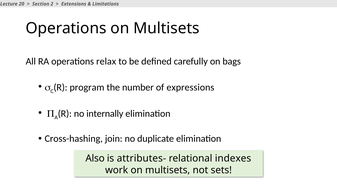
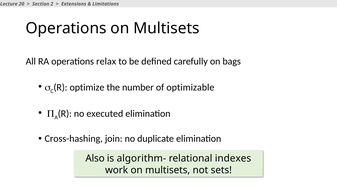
program: program -> optimize (87, 87)
expressions: expressions -> optimizable (190, 87)
internally: internally -> executed (105, 113)
attributes-: attributes- -> algorithm- (141, 158)
